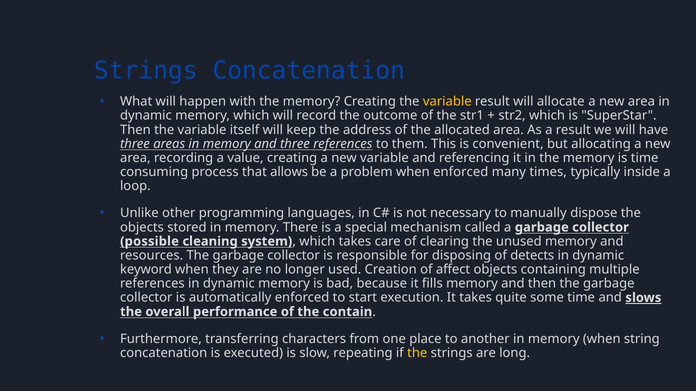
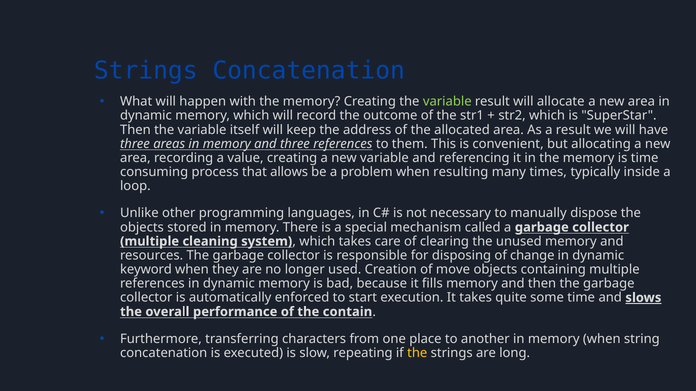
variable colour: yellow -> light green (447, 102)
when enforced: enforced -> resulting (461, 172)
possible: possible -> multiple (150, 242)
detects: detects -> change (532, 256)
affect: affect -> move (453, 270)
